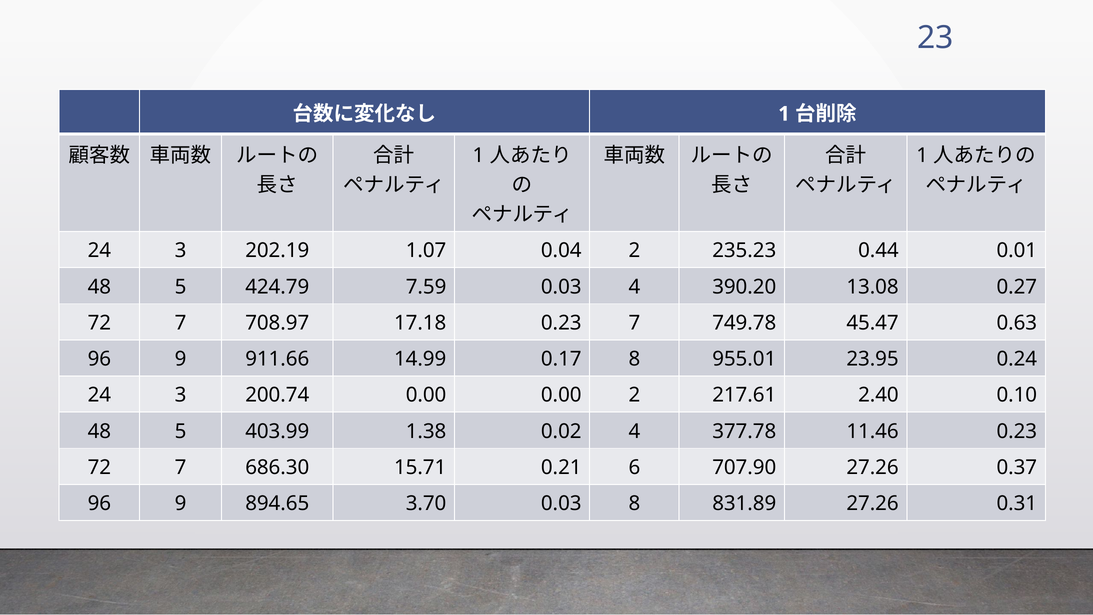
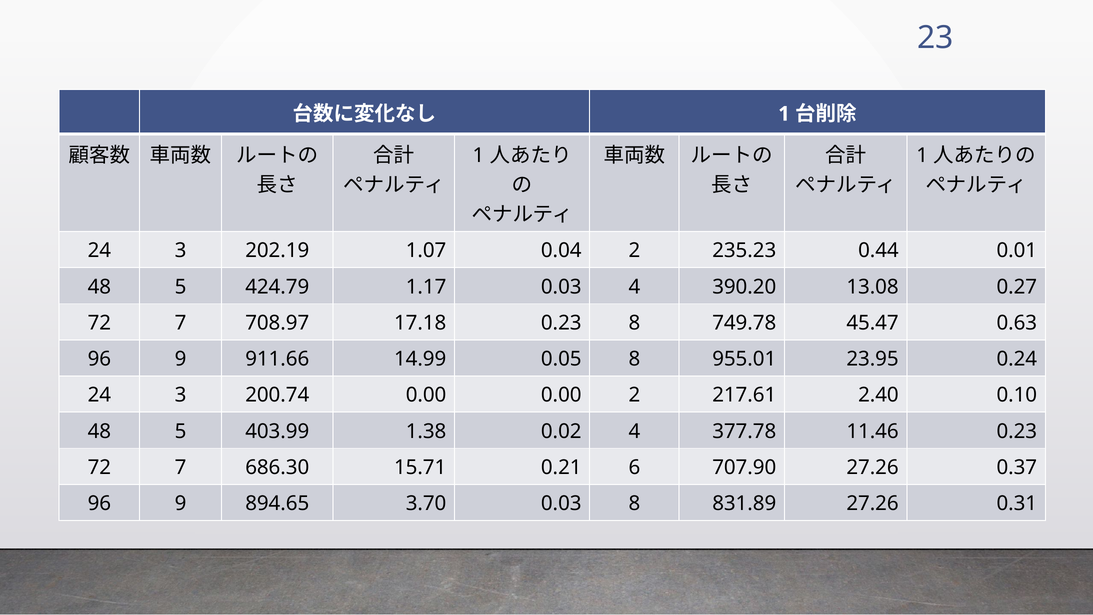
7.59: 7.59 -> 1.17 (426, 287)
0.23 7: 7 -> 8 (634, 323)
0.17: 0.17 -> 0.05 (561, 359)
